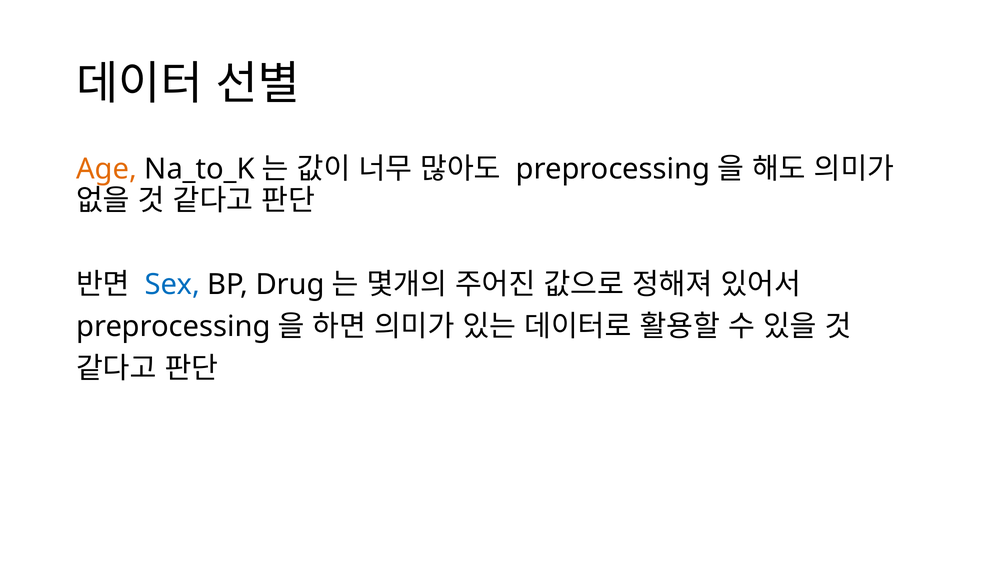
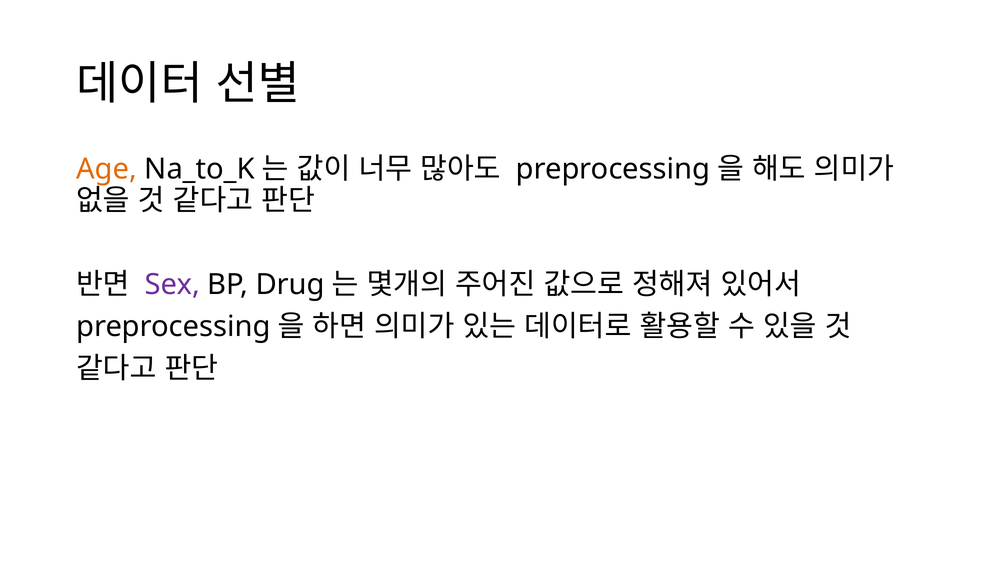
Sex colour: blue -> purple (172, 284)
